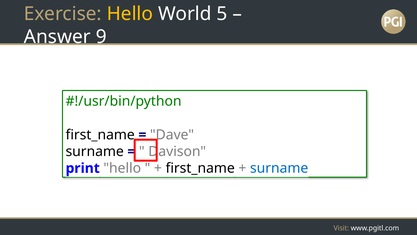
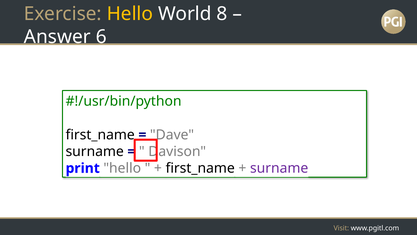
5: 5 -> 8 (222, 14)
9: 9 -> 6 (101, 37)
surname colour: blue -> purple (279, 168)
